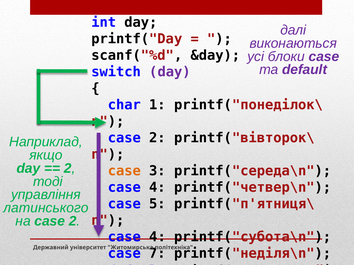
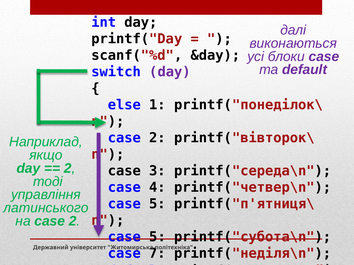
char: char -> else (124, 105)
case colour: orange -> black (124, 171)
4: 4 -> 5 (158, 237)
